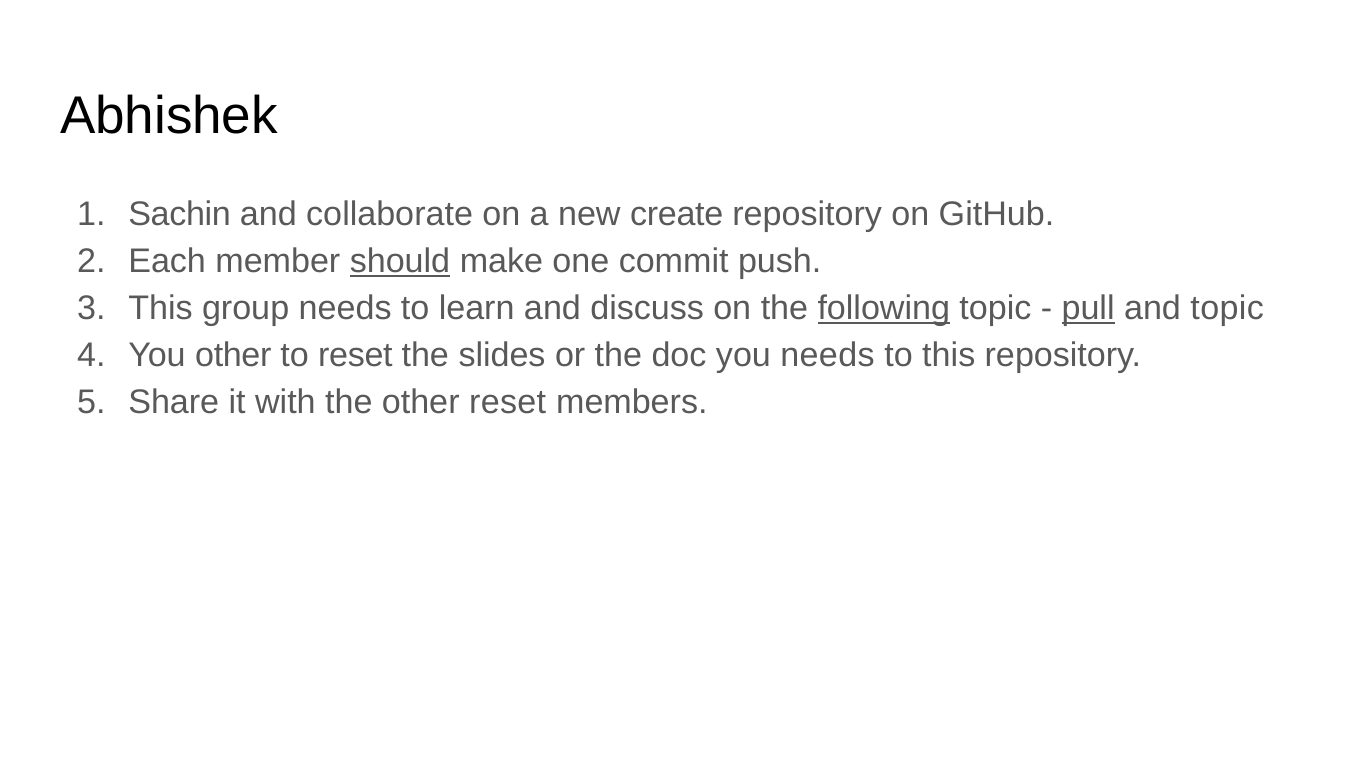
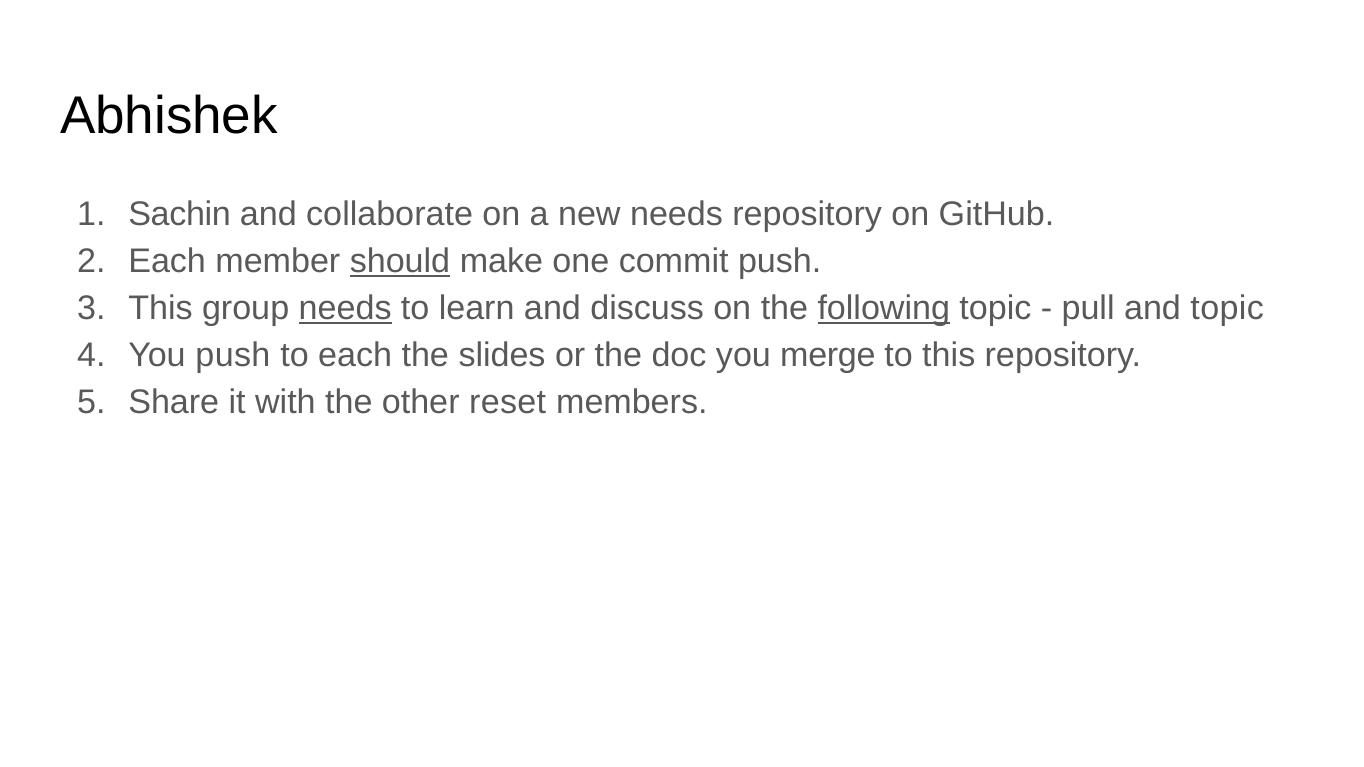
new create: create -> needs (677, 215)
needs underline: none -> present (345, 309)
pull underline: present -> none (1088, 309)
You other: other -> push (233, 356)
to reset: reset -> each (355, 356)
you needs: needs -> merge (828, 356)
